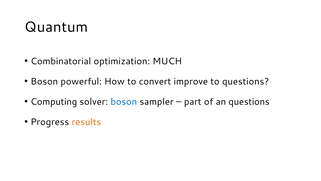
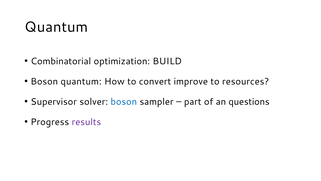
MUCH: MUCH -> BUILD (167, 61)
Boson powerful: powerful -> quantum (81, 81)
to questions: questions -> resources (246, 81)
Computing: Computing -> Supervisor (54, 102)
results colour: orange -> purple (86, 122)
